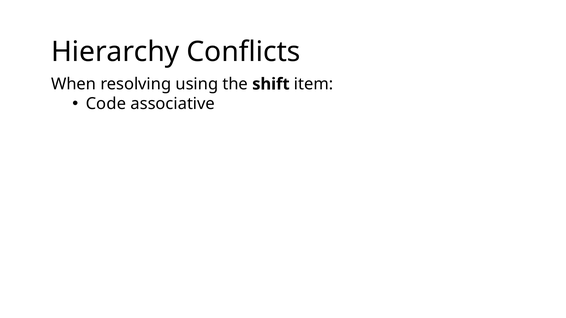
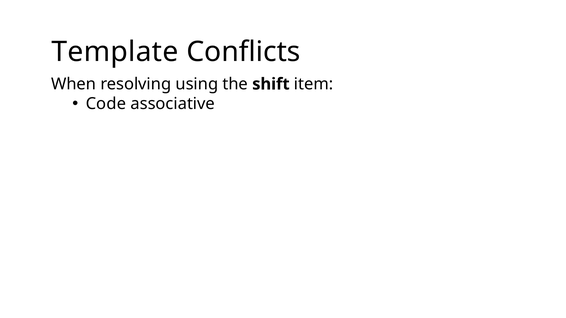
Hierarchy: Hierarchy -> Template (115, 52)
